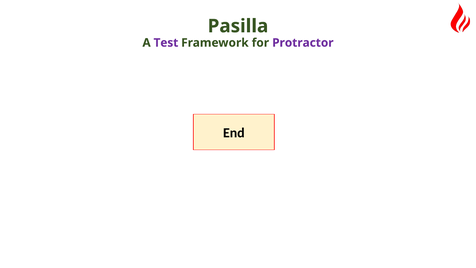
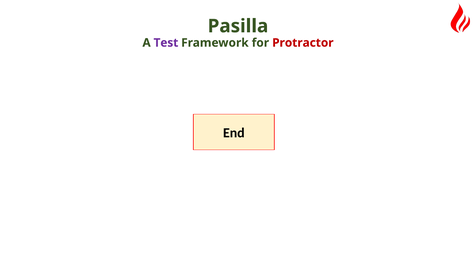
Protractor colour: purple -> red (303, 43)
